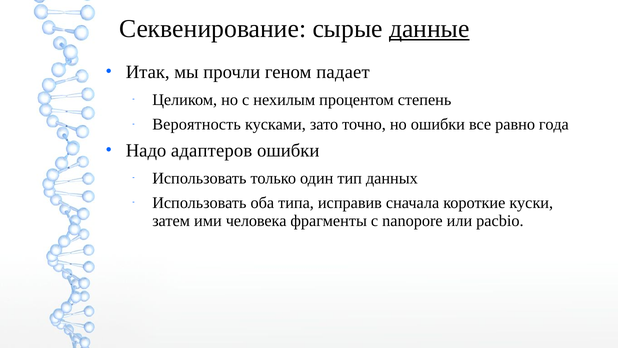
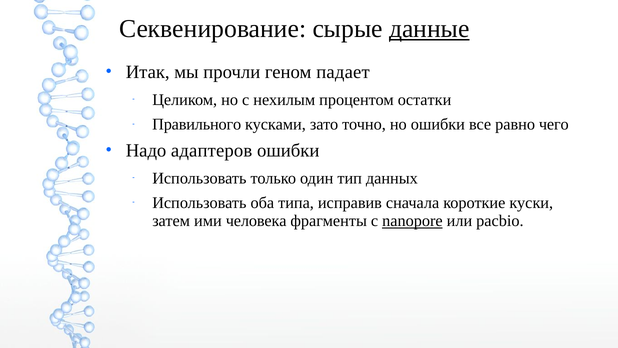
степень: степень -> остатки (425, 100)
Вероятность: Вероятность -> Правильного (197, 124)
года: года -> чего (554, 124)
nanopore underline: none -> present (412, 221)
